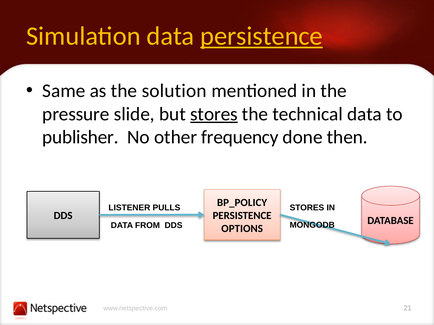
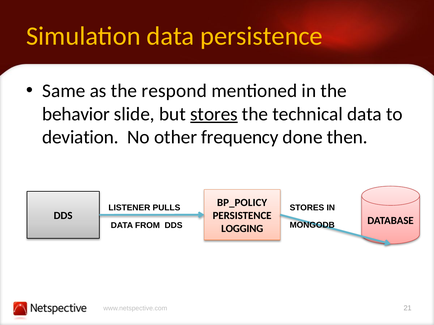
persistence underline: present -> none (262, 36)
solution: solution -> respond (174, 91)
pressure: pressure -> behavior (76, 114)
publisher: publisher -> deviation (80, 137)
OPTIONS: OPTIONS -> LOGGING (242, 229)
